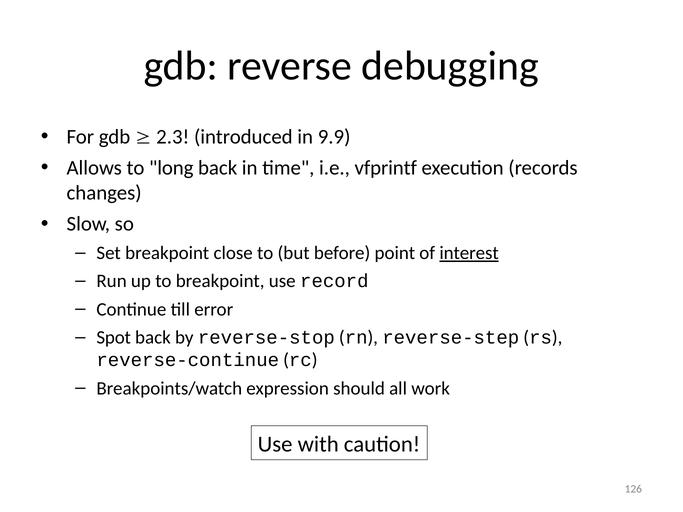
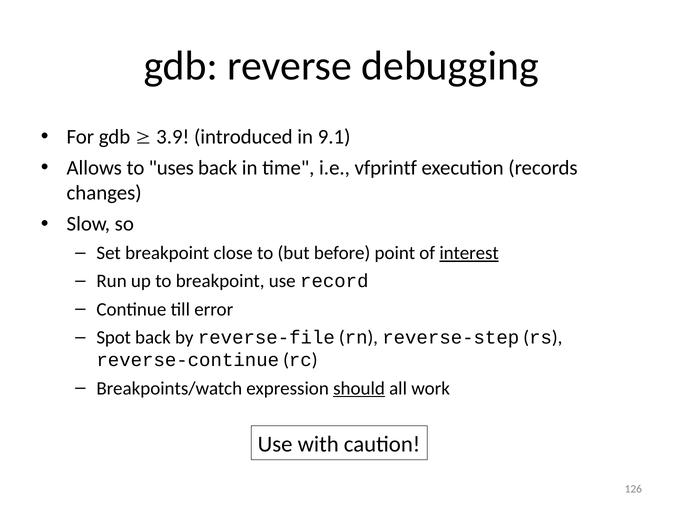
2.3: 2.3 -> 3.9 (173, 137)
9.9: 9.9 -> 9.1 (334, 137)
long: long -> uses (171, 168)
reverse-stop: reverse-stop -> reverse-file (266, 338)
should underline: none -> present (359, 388)
